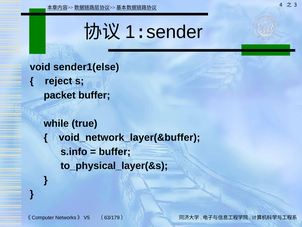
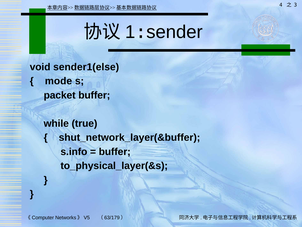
reject: reject -> mode (58, 81)
void_network_layer(&buffer: void_network_layer(&buffer -> shut_network_layer(&buffer (129, 137)
